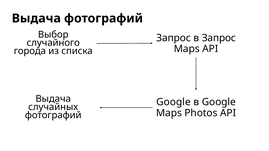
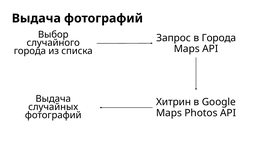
в Запрос: Запрос -> Города (219, 38)
Google: Google -> Хитрин (174, 102)
